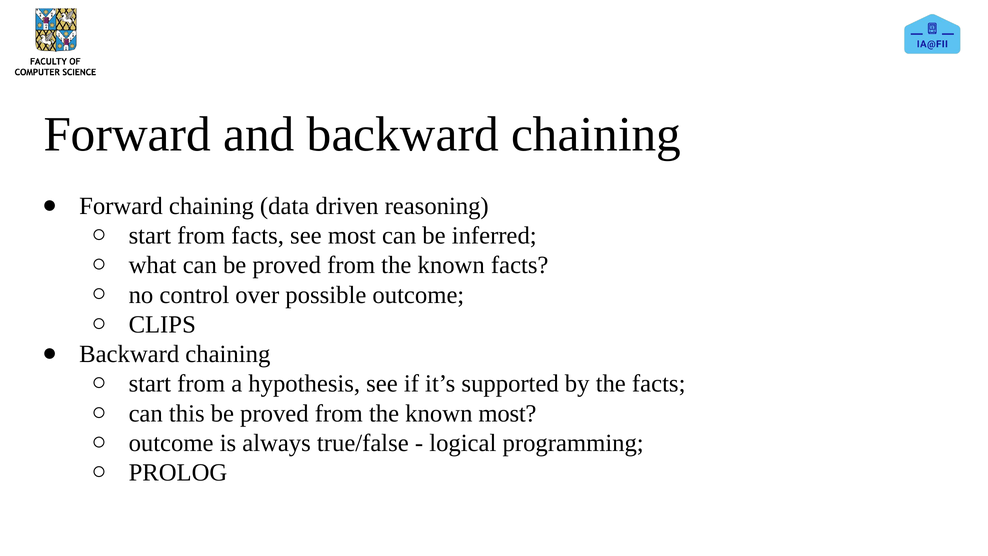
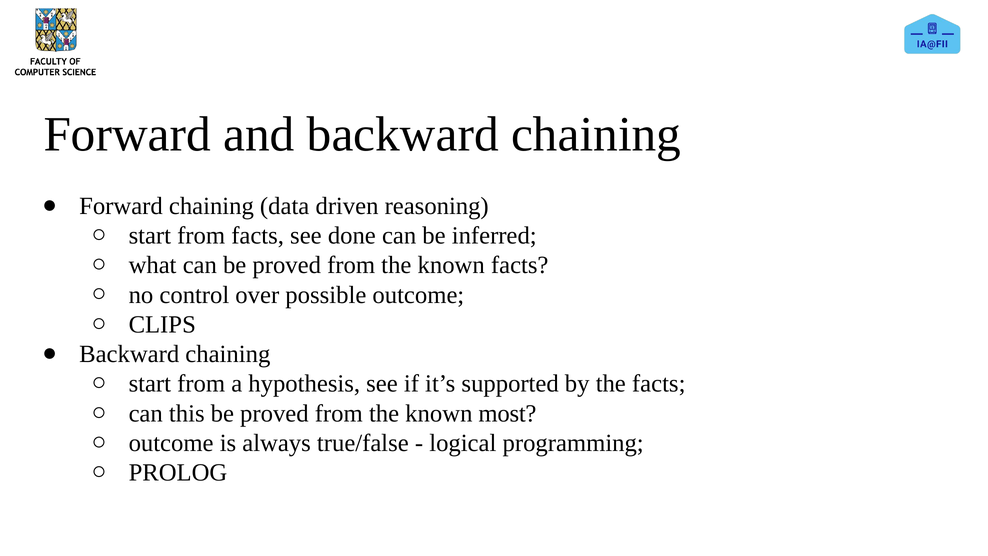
see most: most -> done (352, 235)
